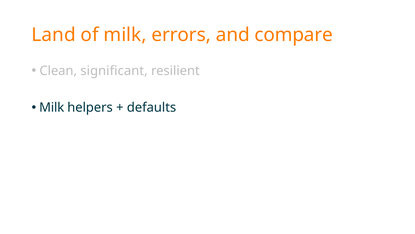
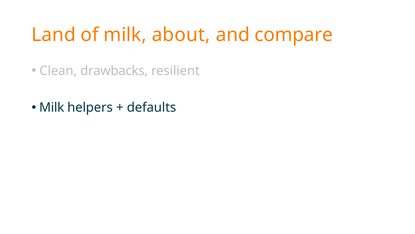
errors: errors -> about (181, 35)
significant: significant -> drawbacks (114, 71)
